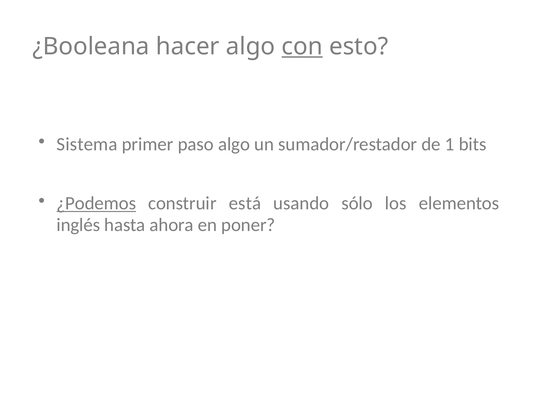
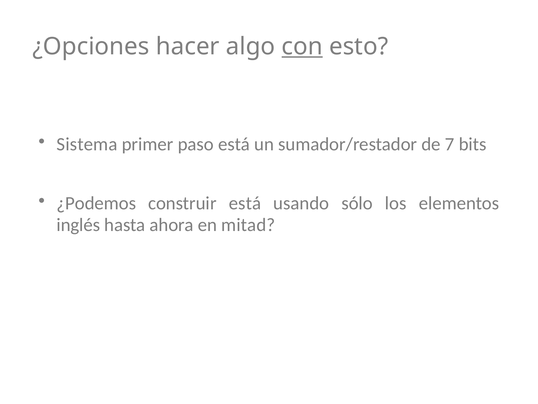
¿Booleana: ¿Booleana -> ¿Opciones (91, 47)
paso algo: algo -> está (234, 144)
1: 1 -> 7 (450, 144)
¿Podemos underline: present -> none (96, 203)
poner: poner -> mitad (248, 225)
